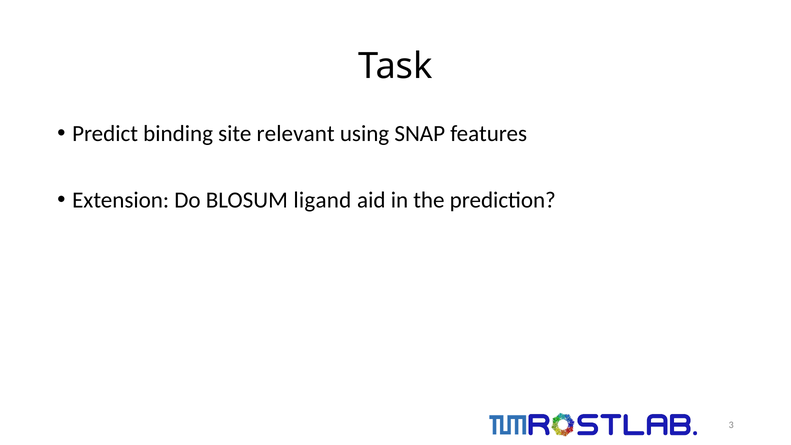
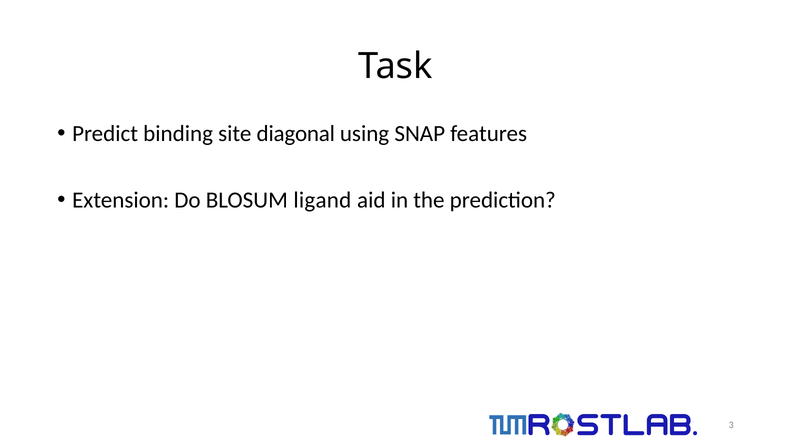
relevant: relevant -> diagonal (296, 134)
